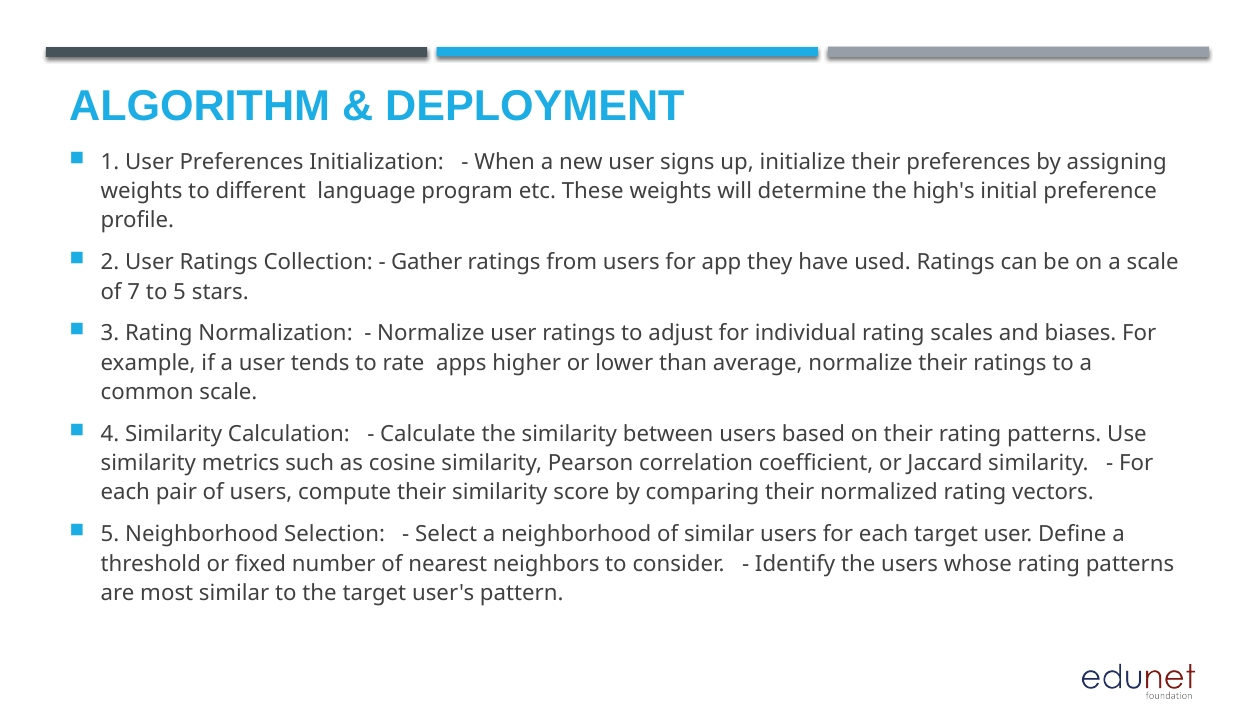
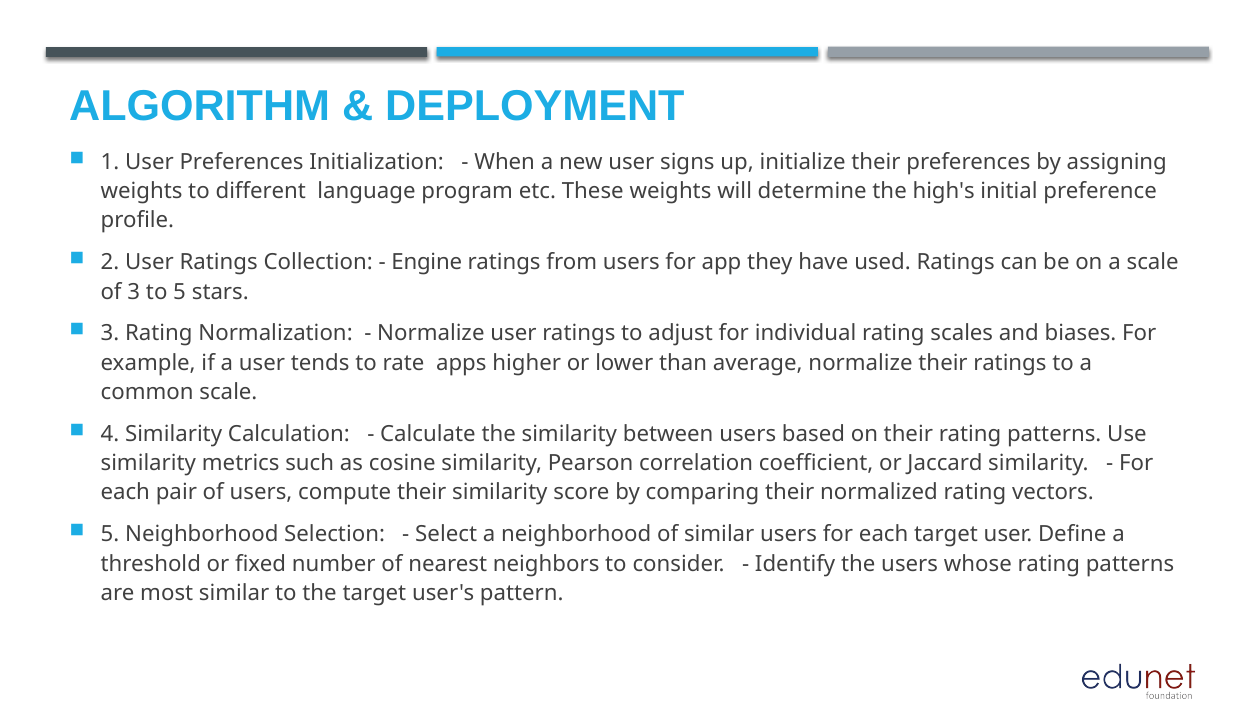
Gather: Gather -> Engine (427, 262)
of 7: 7 -> 3 (134, 292)
